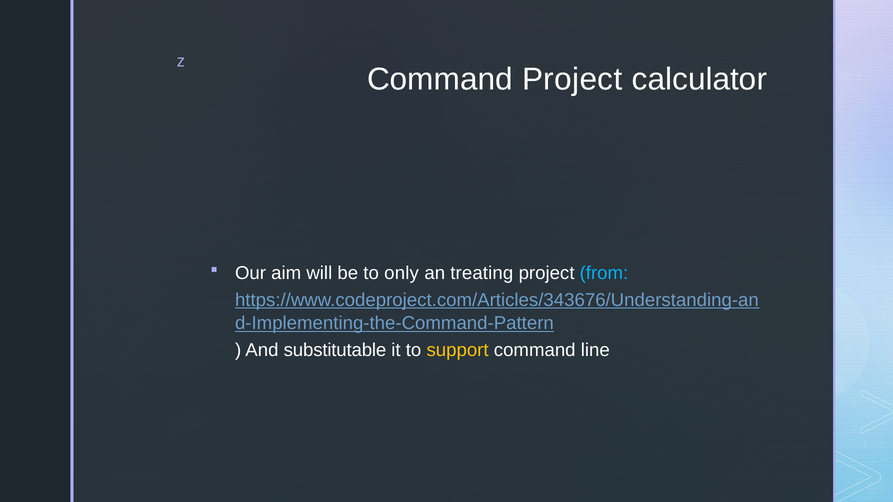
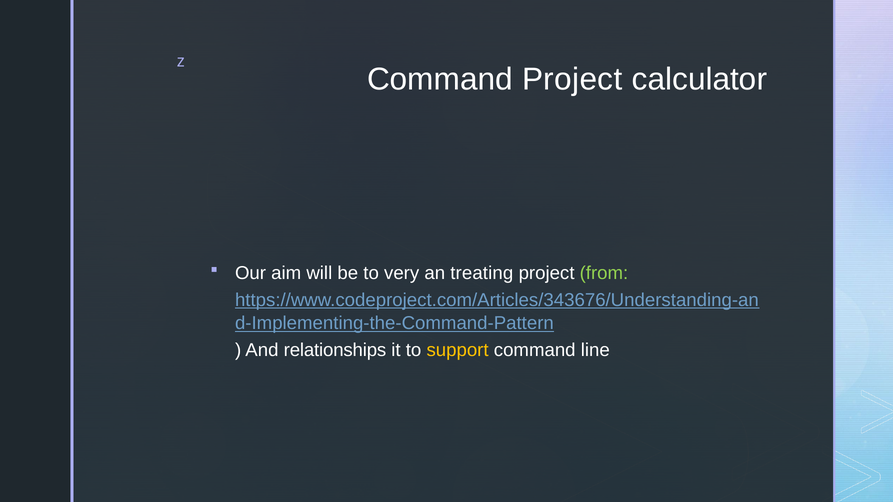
only: only -> very (402, 273)
from colour: light blue -> light green (604, 273)
substitutable: substitutable -> relationships (335, 350)
